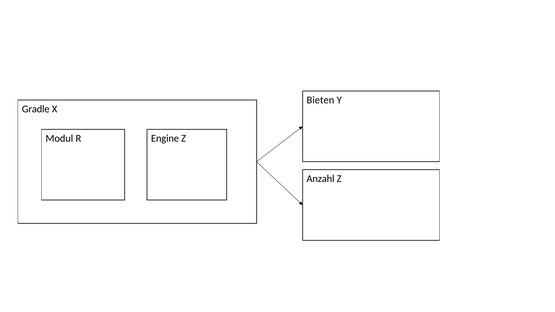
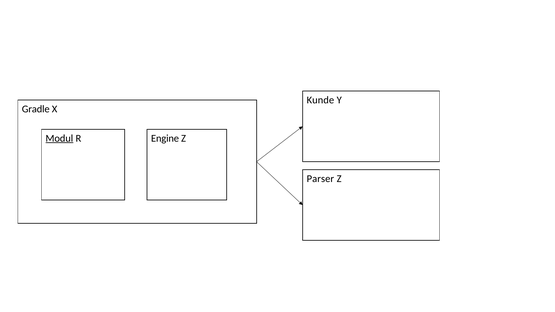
Bieten: Bieten -> Kunde (320, 100)
Modul underline: none -> present (59, 138)
Anzahl: Anzahl -> Parser (320, 179)
